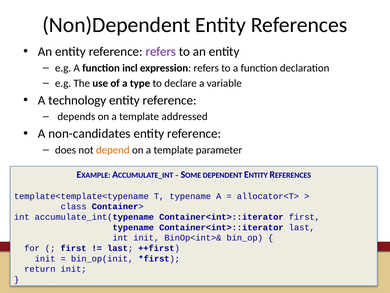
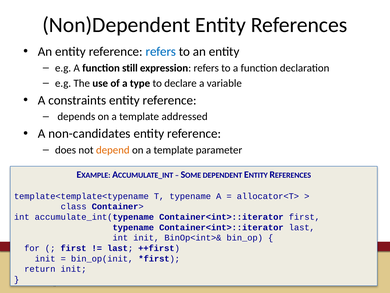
refers colour: purple -> blue (161, 52)
incl: incl -> still (130, 68)
technology: technology -> constraints (77, 100)
